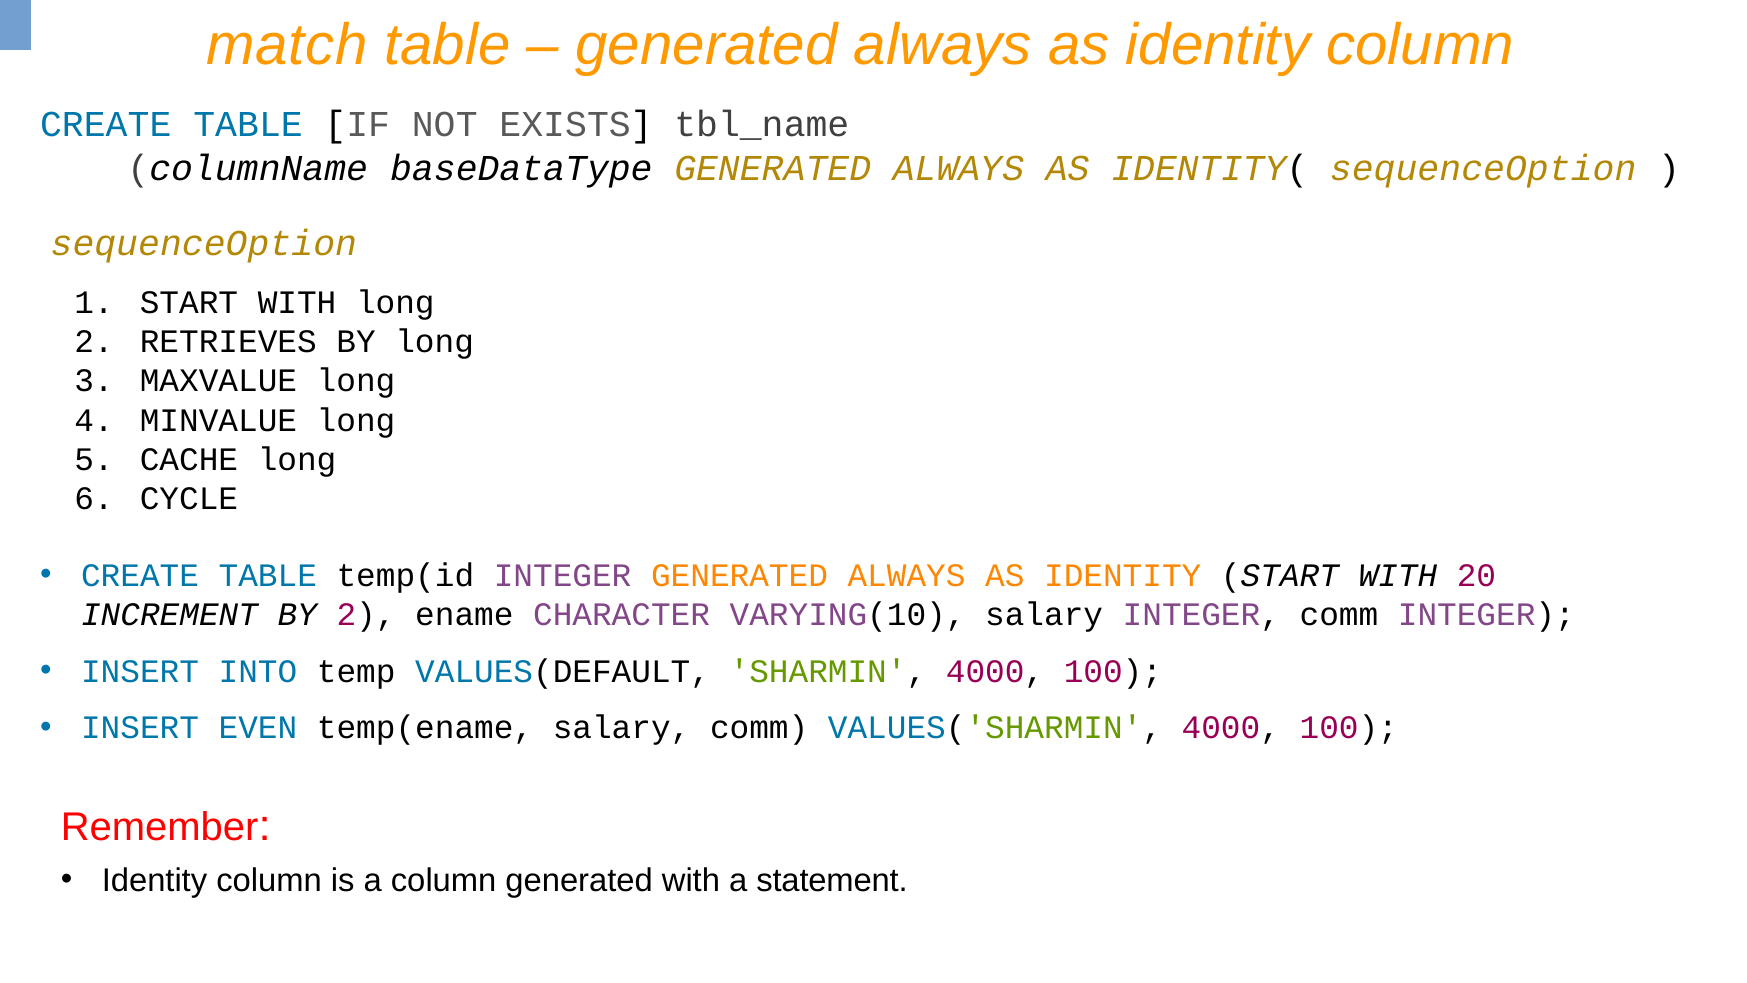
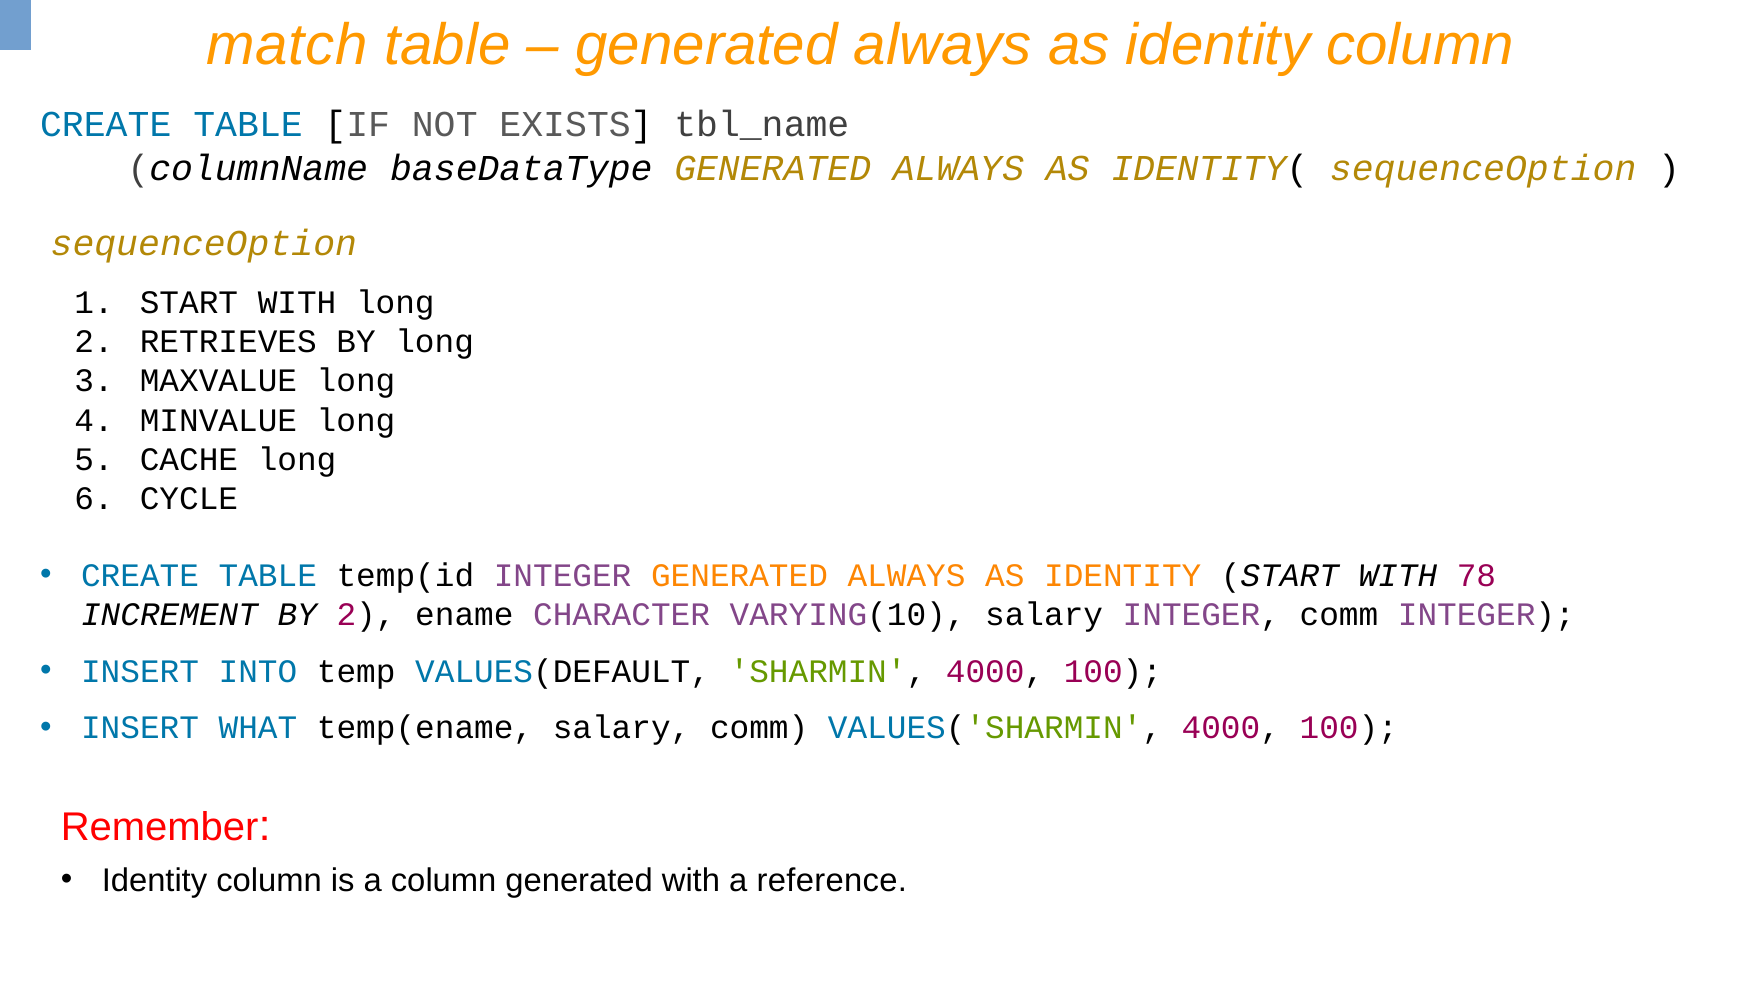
20: 20 -> 78 (1476, 575)
EVEN: EVEN -> WHAT (258, 728)
statement: statement -> reference (832, 880)
